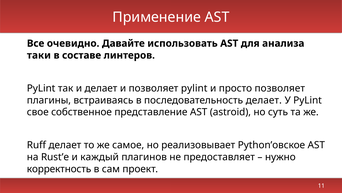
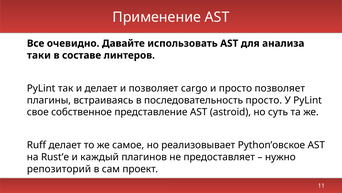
позволяет pylint: pylint -> cargo (194, 88)
последовательность делает: делает -> просто (264, 100)
корректность: корректность -> репозиторий (59, 169)
